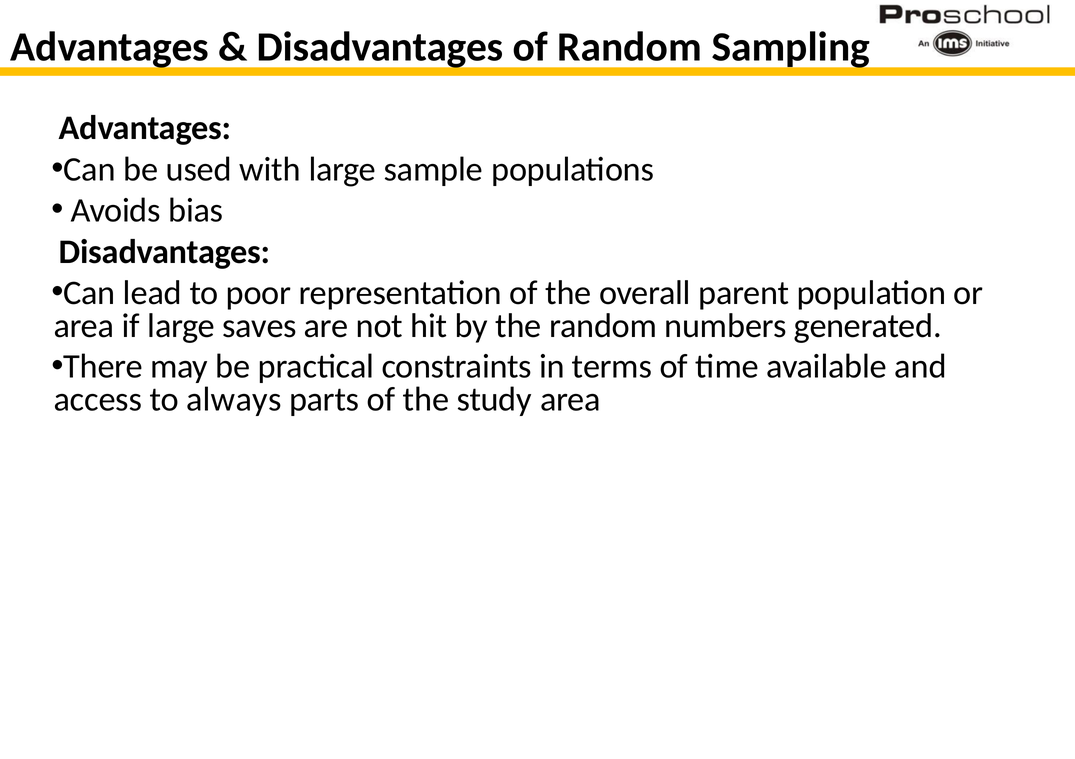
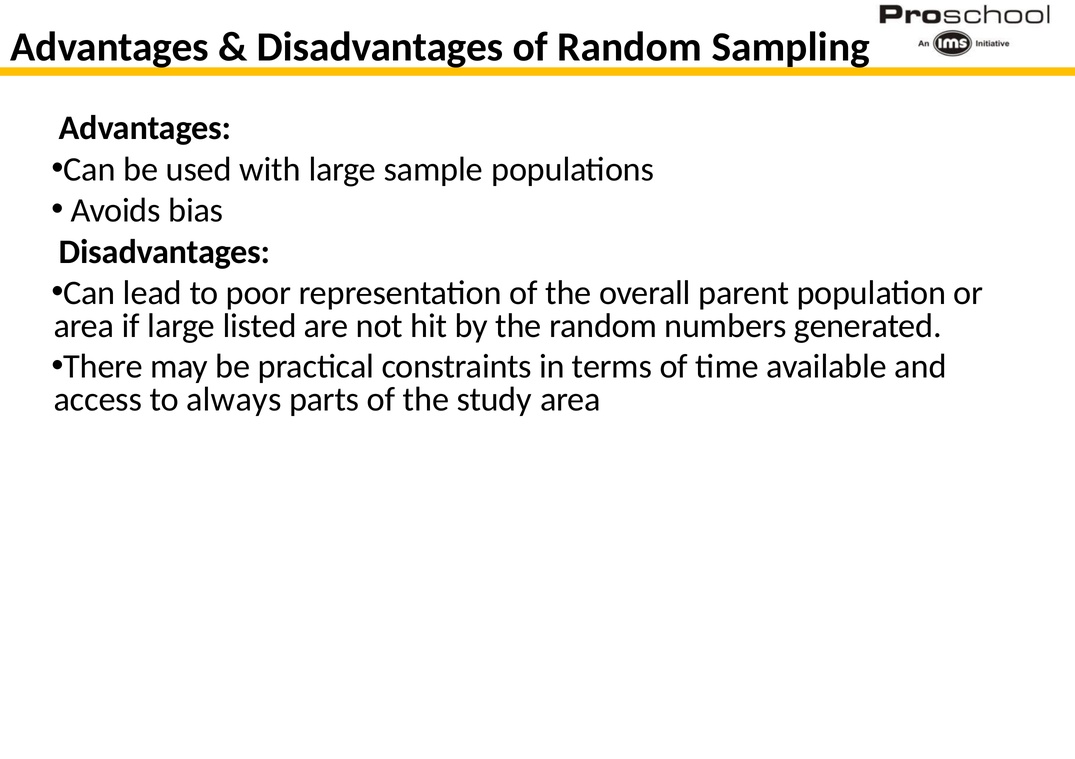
saves: saves -> listed (260, 326)
